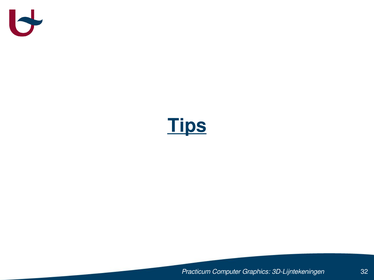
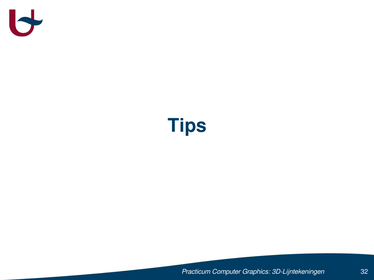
Tips underline: present -> none (187, 126)
